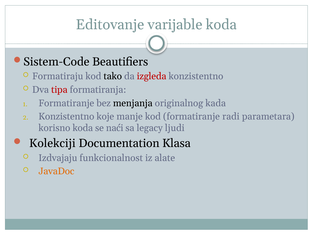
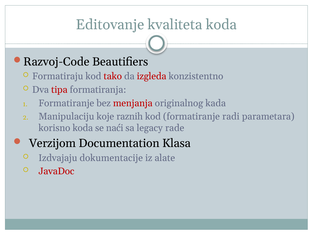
varijable: varijable -> kvaliteta (175, 25)
Sistem-Code: Sistem-Code -> Razvoj-Code (56, 62)
tako colour: black -> red (113, 76)
menjanja colour: black -> red (133, 103)
Konzistentno: Konzistentno -> Manipulaciju (66, 116)
manje: manje -> raznih (130, 116)
ljudi: ljudi -> rade (175, 128)
Kolekciji: Kolekciji -> Verzijom (52, 143)
funkcionalnost: funkcionalnost -> dokumentacije (111, 158)
JavaDoc colour: orange -> red (56, 171)
